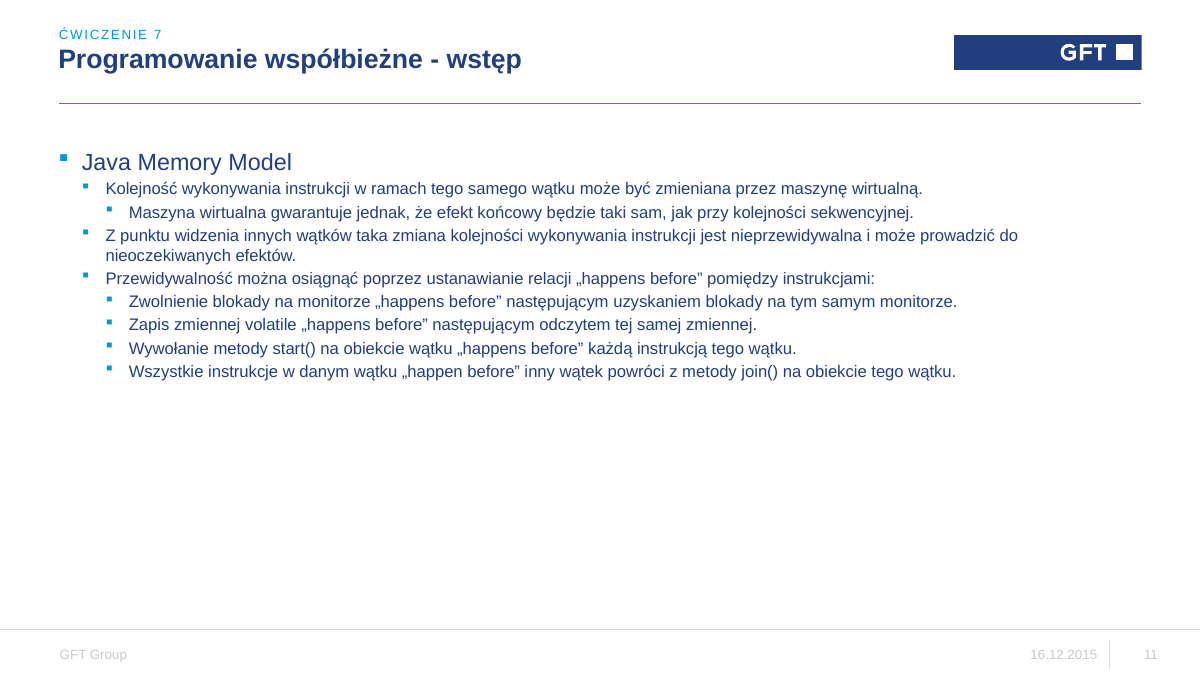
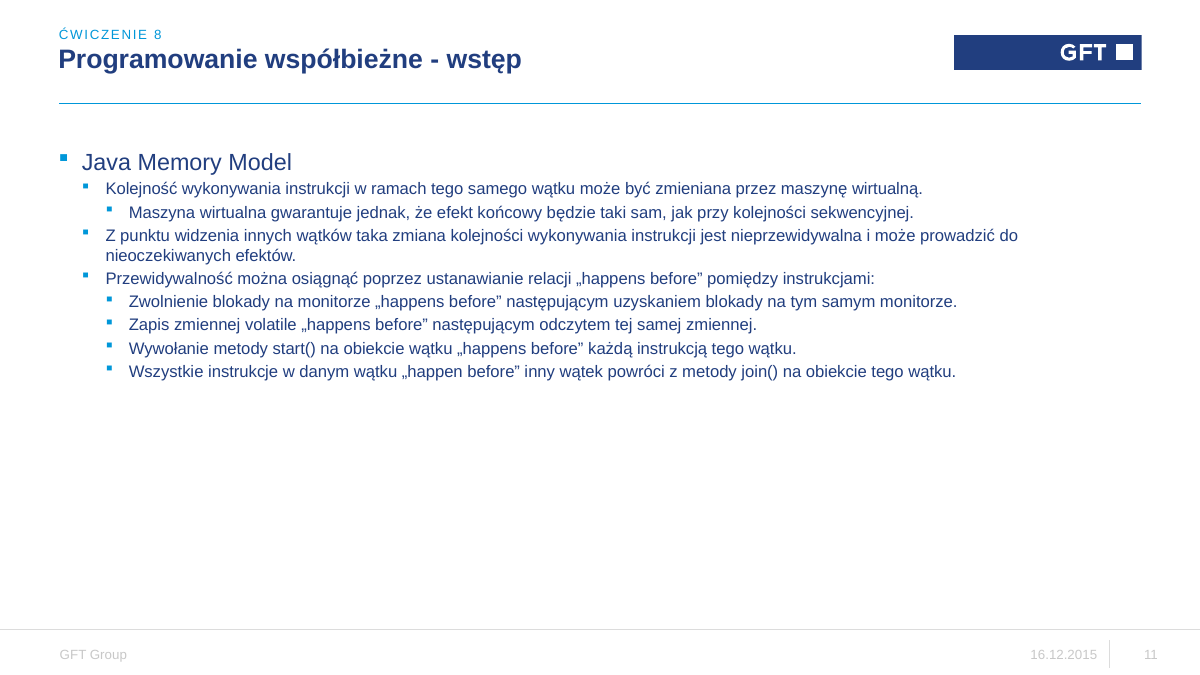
7: 7 -> 8 (158, 35)
